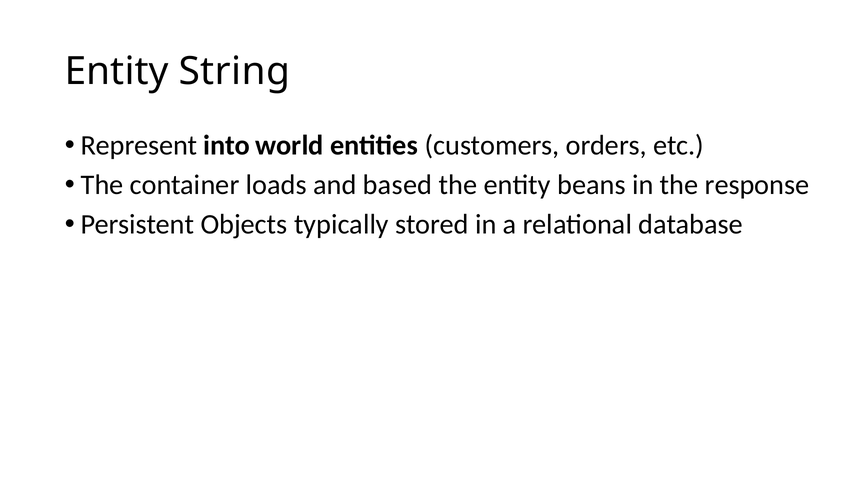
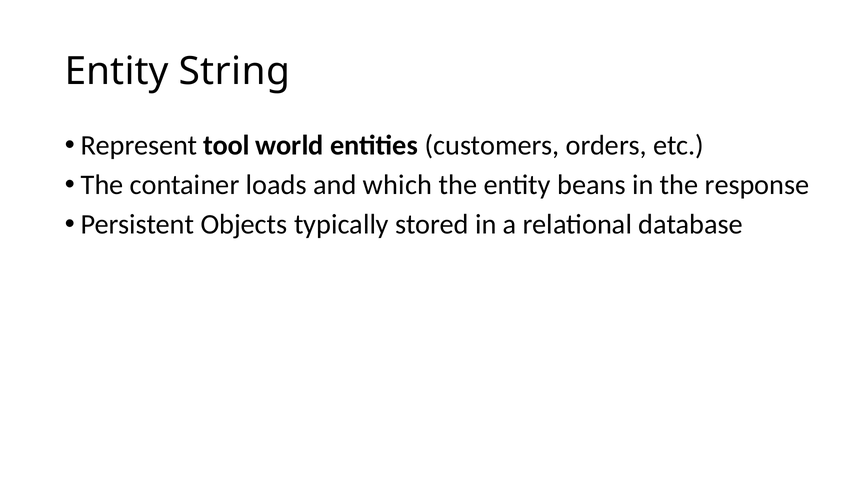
into: into -> tool (227, 146)
based: based -> which (398, 185)
